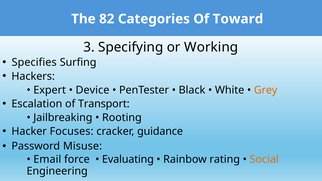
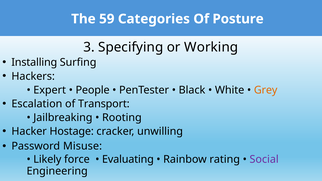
82: 82 -> 59 (107, 19)
Toward: Toward -> Posture (238, 19)
Specifies: Specifies -> Installing (34, 62)
Device: Device -> People (93, 90)
Focuses: Focuses -> Hostage (72, 131)
guidance: guidance -> unwilling (160, 131)
Email: Email -> Likely (47, 159)
Social colour: orange -> purple (264, 159)
